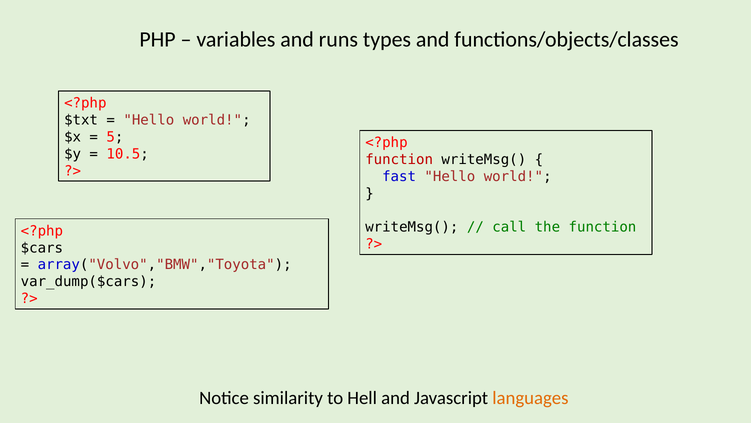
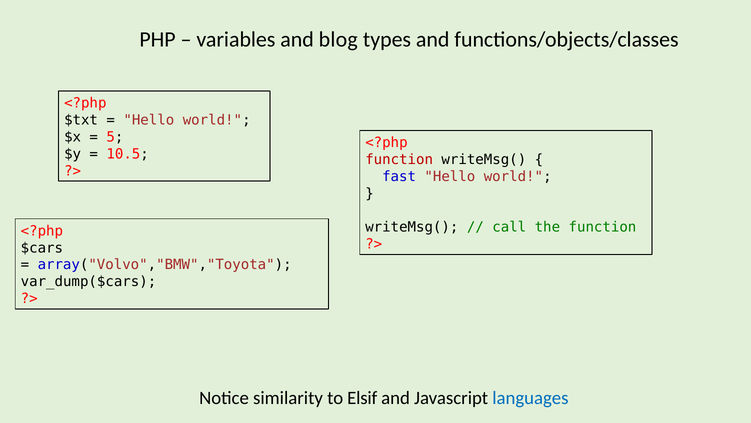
runs: runs -> blog (338, 39)
Hell: Hell -> Elsif (362, 397)
languages colour: orange -> blue (530, 397)
